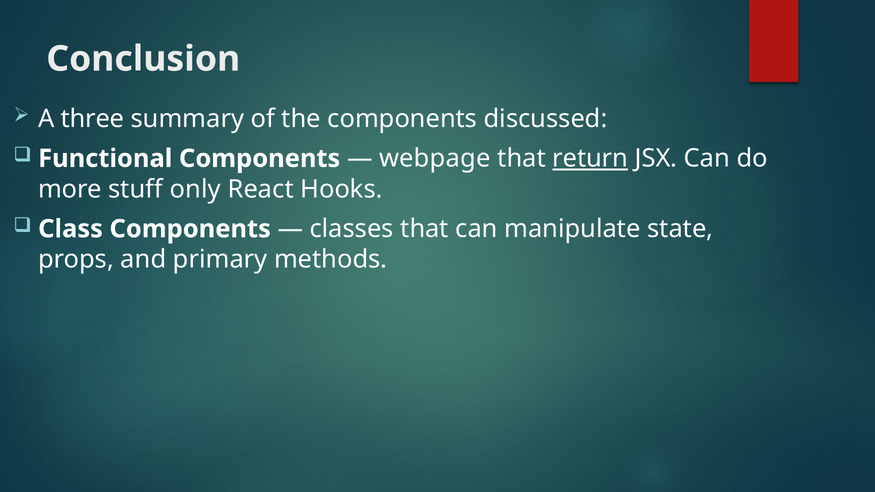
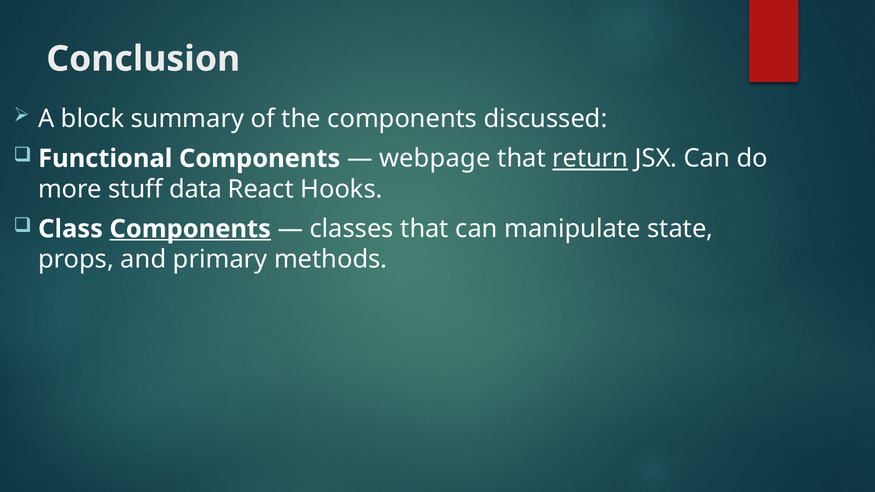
three: three -> block (93, 119)
only: only -> data (195, 189)
Components underline: none -> present (190, 229)
